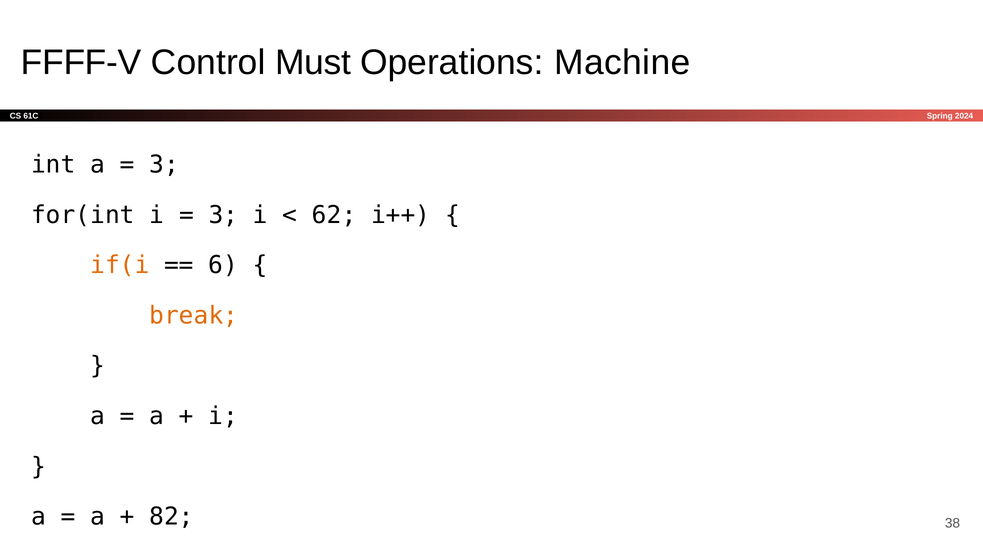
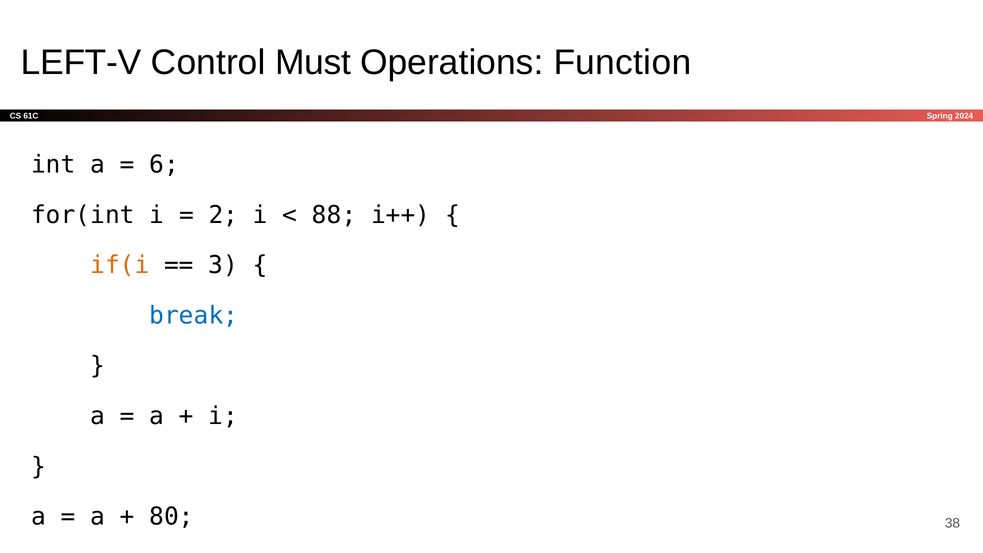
FFFF-V: FFFF-V -> LEFT-V (81, 63)
Machine: Machine -> Function (622, 63)
3: 3 -> 6 (164, 165)
3: 3 -> 2 (223, 215)
62: 62 -> 88 (334, 215)
6: 6 -> 3 (223, 265)
break colour: orange -> blue (194, 316)
82: 82 -> 80 (172, 517)
